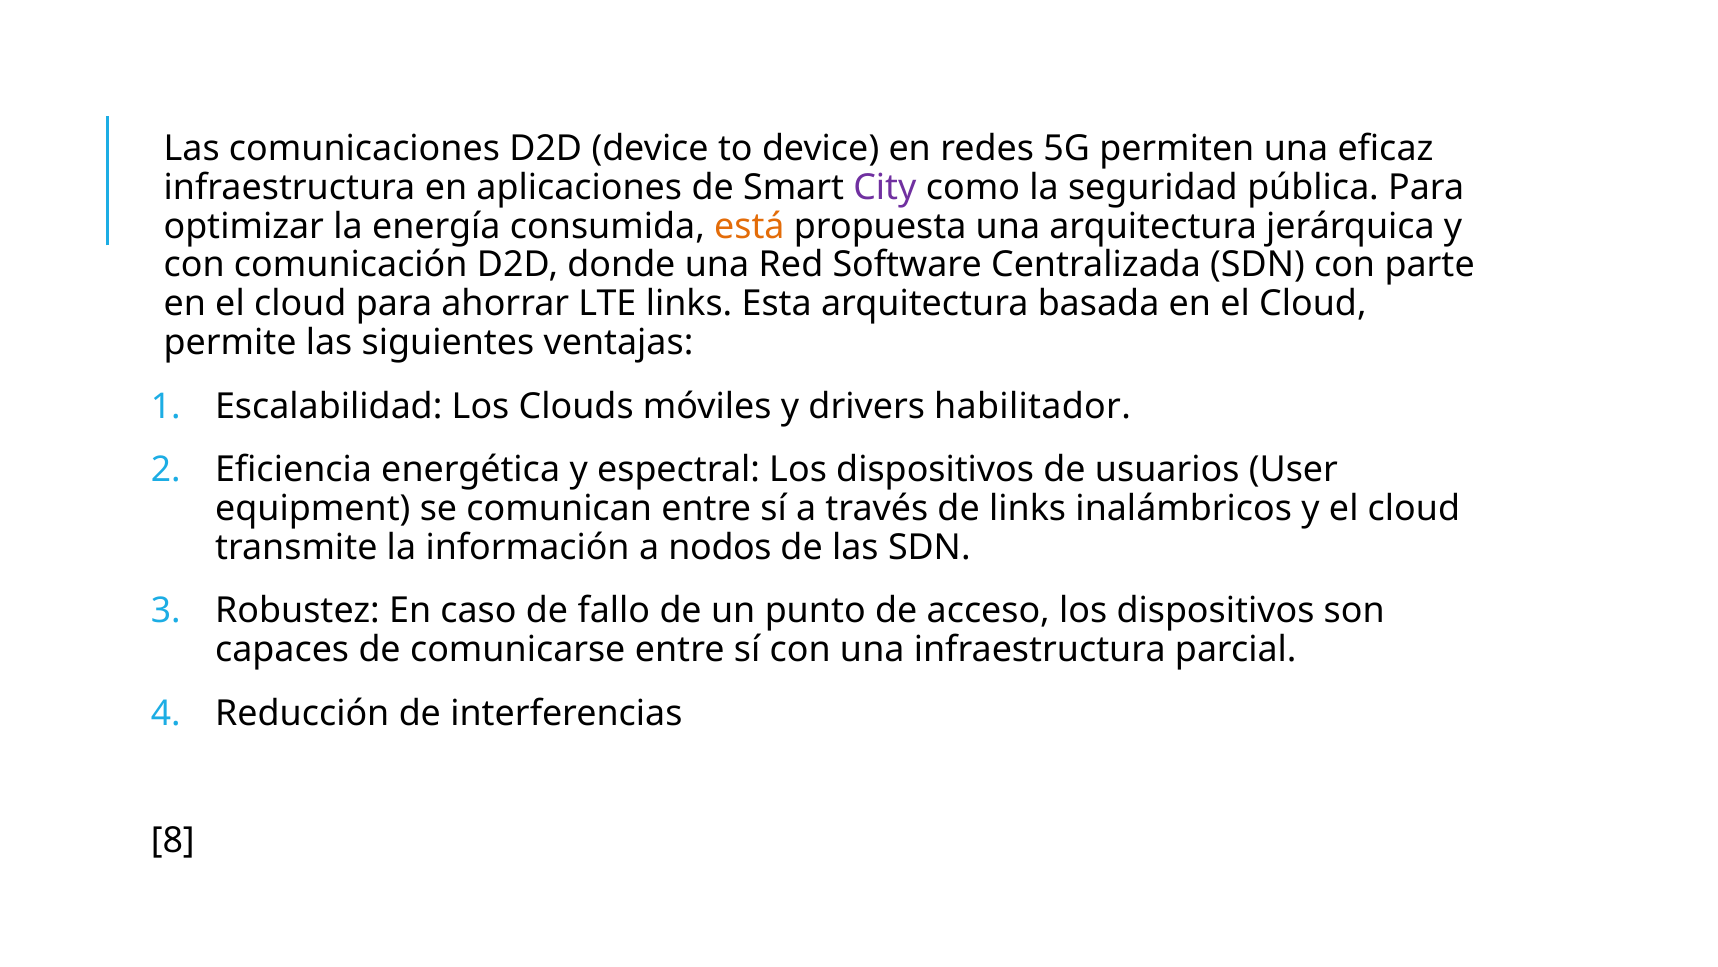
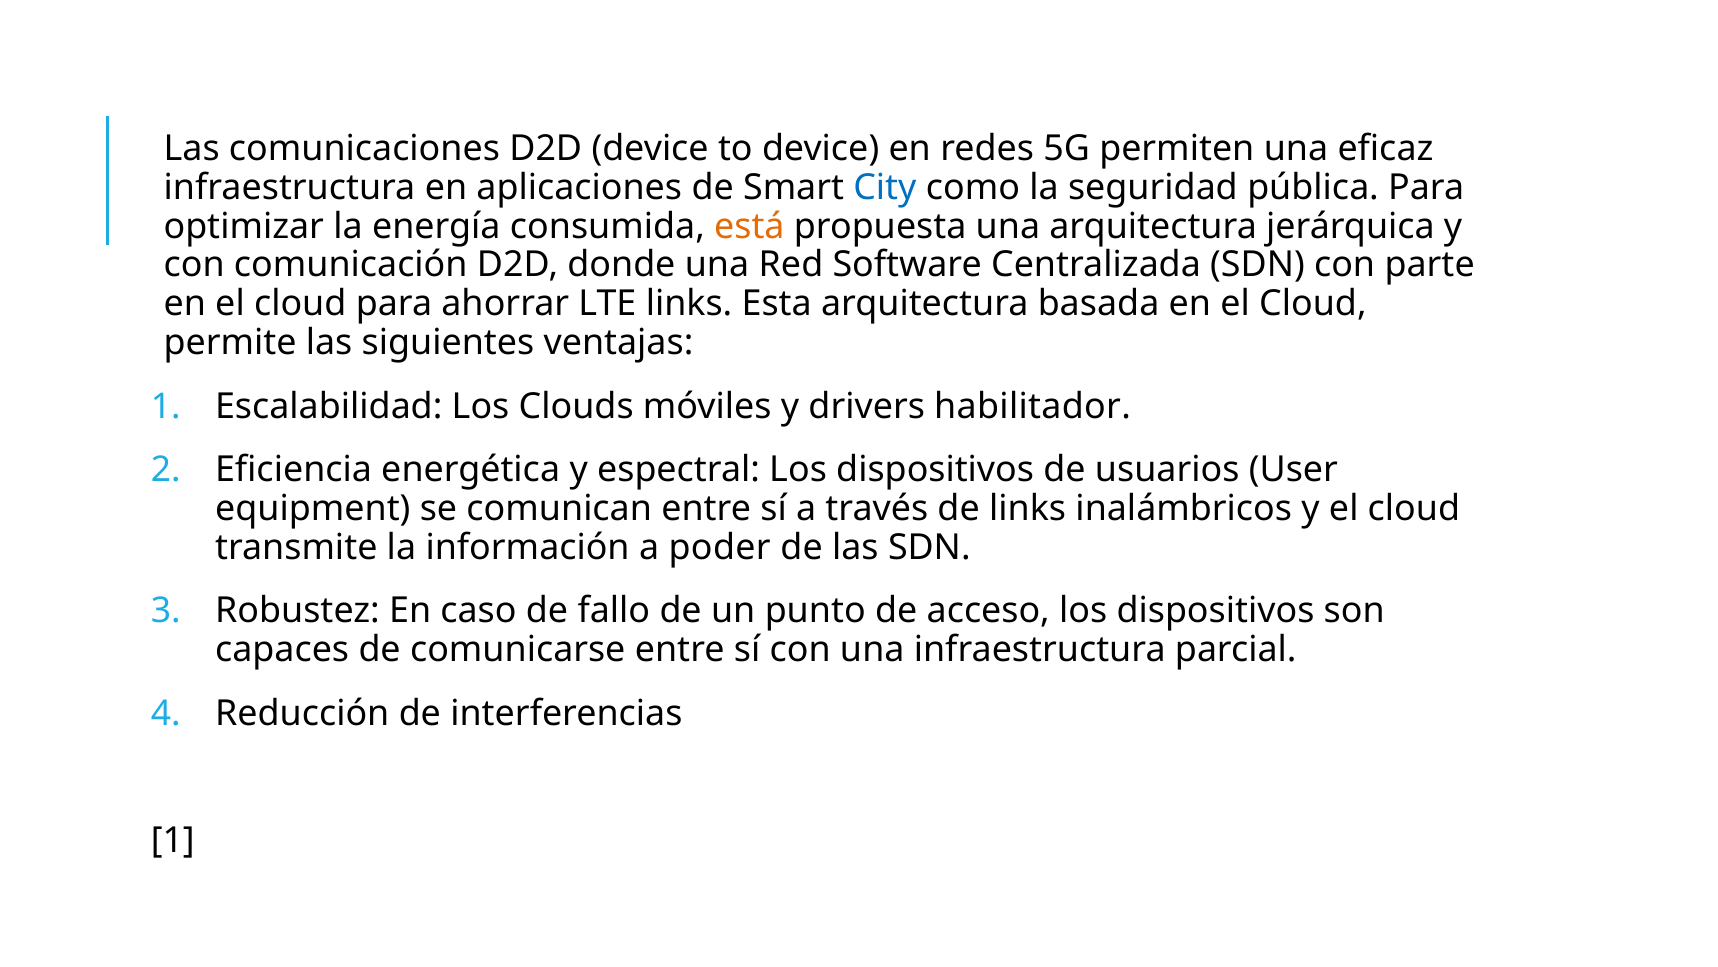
City colour: purple -> blue (885, 188)
nodos: nodos -> poder (720, 547)
8: 8 -> 1 (173, 840)
